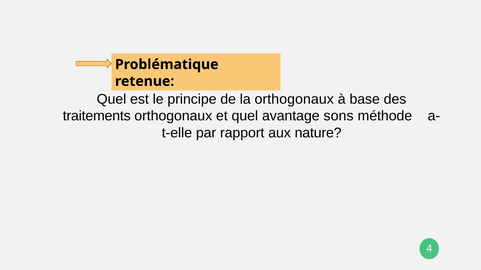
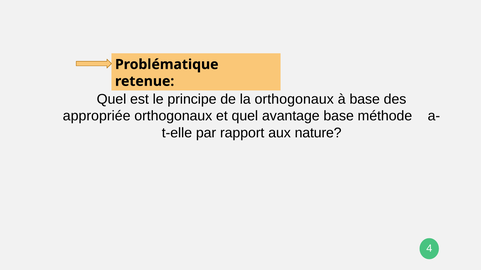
traitements: traitements -> appropriée (97, 116)
avantage sons: sons -> base (339, 116)
